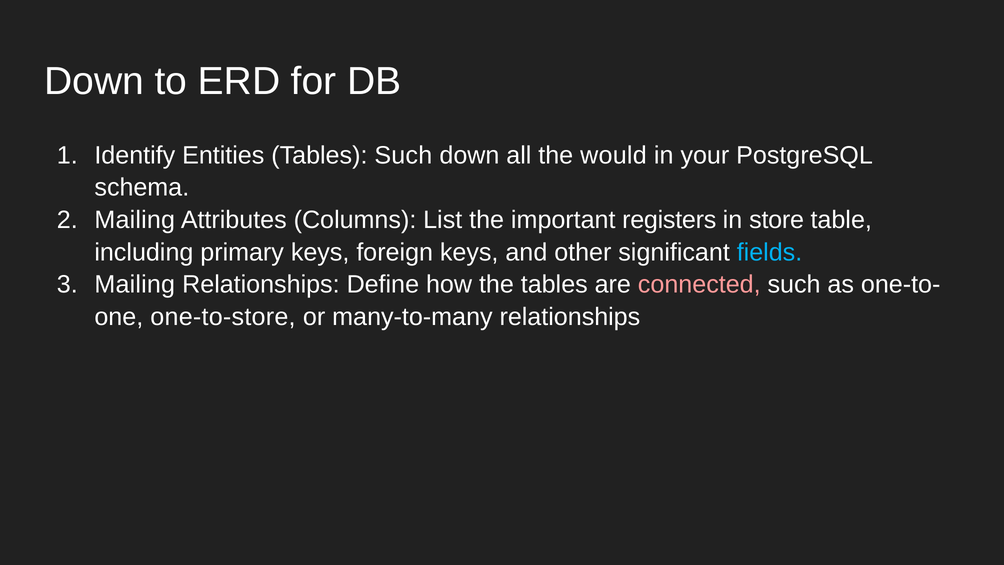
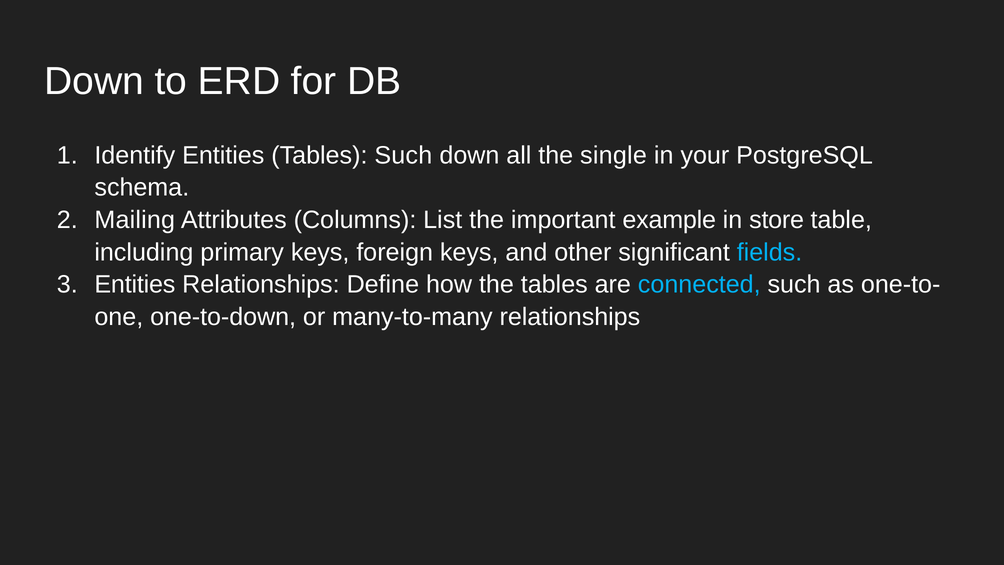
would: would -> single (613, 155)
registers: registers -> example (669, 220)
Mailing: Mailing -> Entities (135, 284)
connected colour: pink -> light blue (699, 284)
one-to-store: one-to-store -> one-to-down (223, 317)
